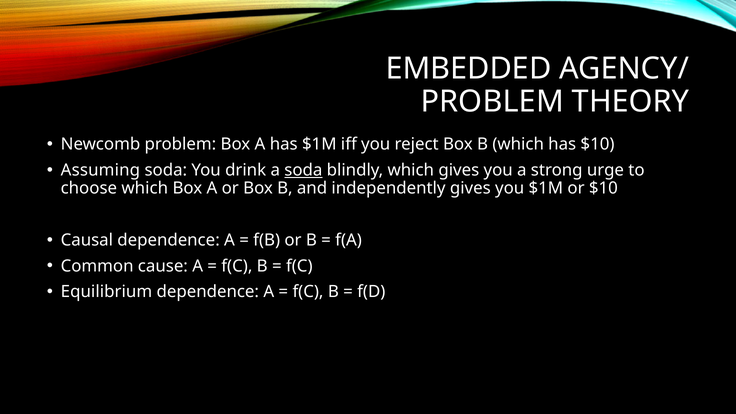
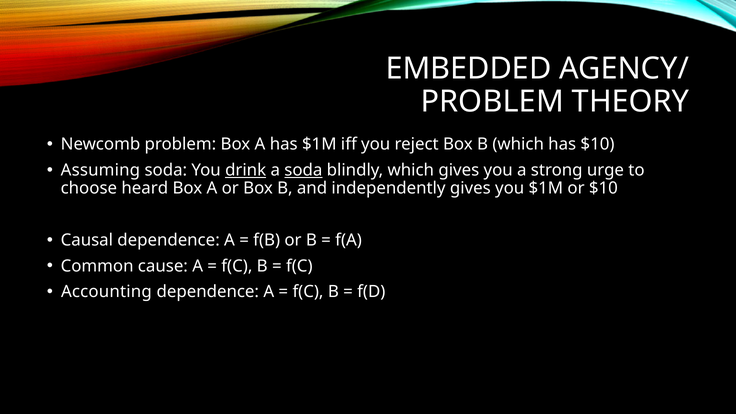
drink underline: none -> present (246, 170)
choose which: which -> heard (145, 188)
Equilibrium: Equilibrium -> Accounting (106, 292)
